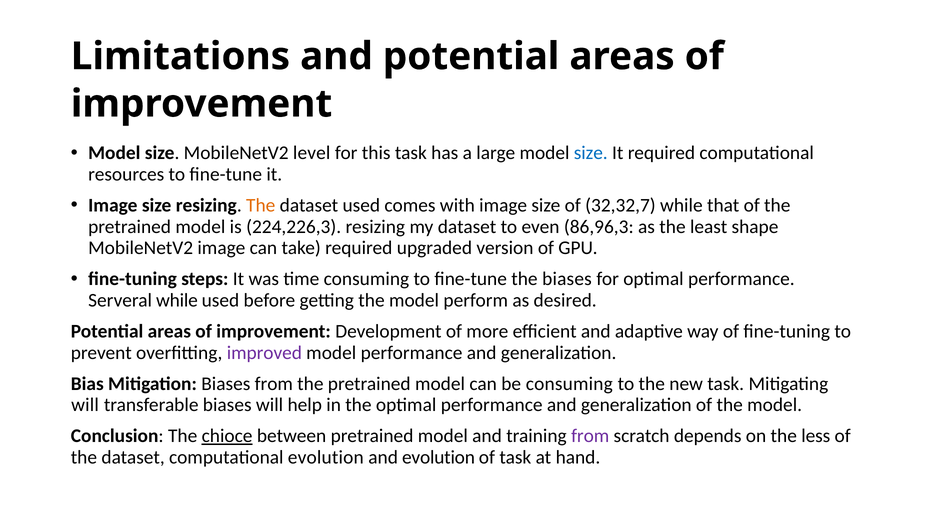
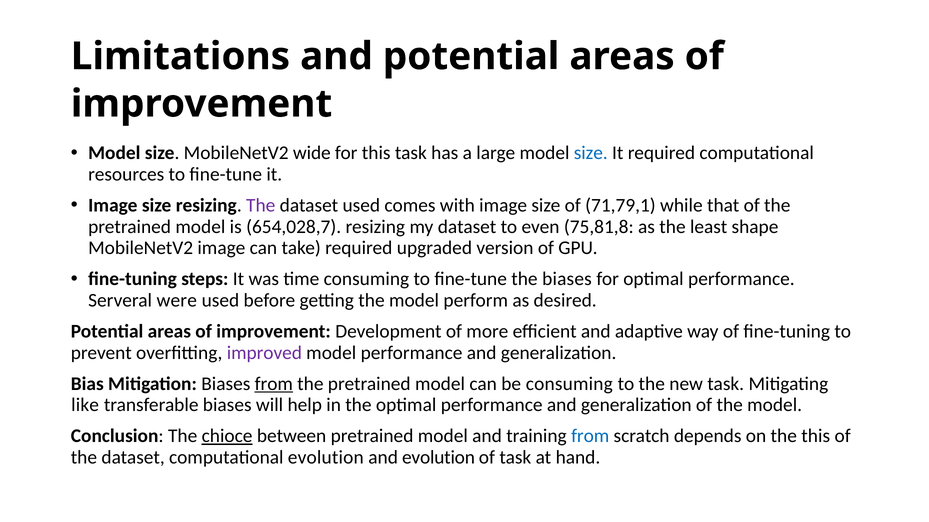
level: level -> wide (312, 153)
The colour: orange -> purple (261, 206)
32,32,7: 32,32,7 -> 71,79,1 (620, 206)
224,226,3: 224,226,3 -> 654,028,7 (294, 227)
86,96,3: 86,96,3 -> 75,81,8 (599, 227)
Serveral while: while -> were (177, 301)
from underline: none -> present (274, 384)
will: will -> like (85, 405)
from colour: purple -> blue (590, 436)
the less: less -> this (816, 436)
